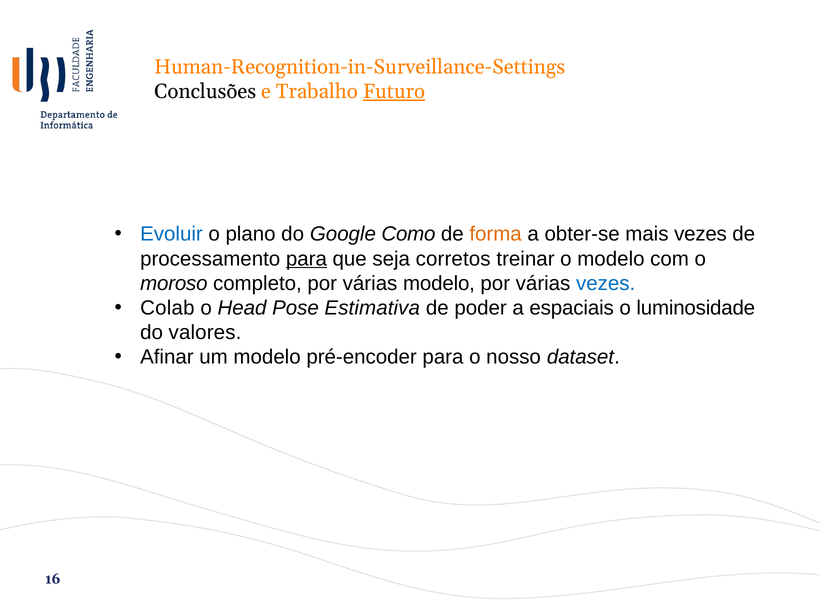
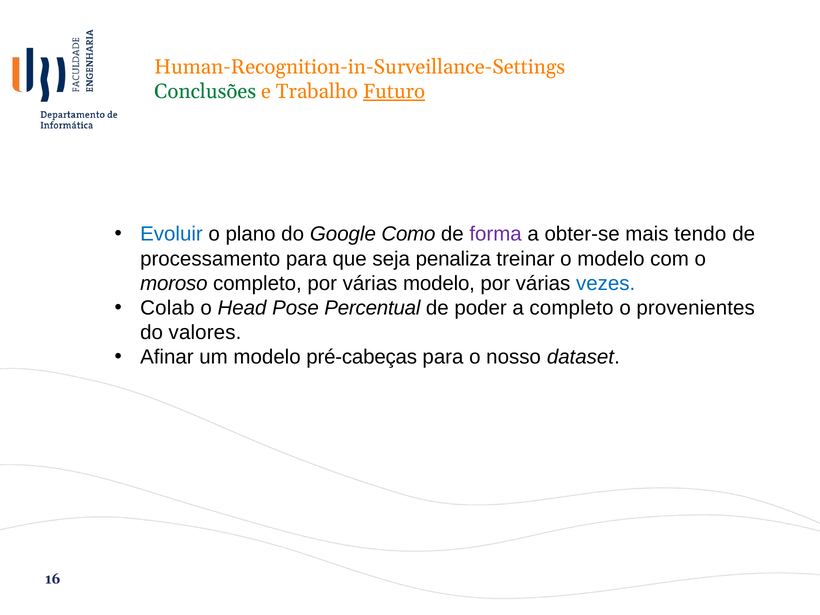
Conclusões colour: black -> green (205, 92)
forma colour: orange -> purple (496, 234)
mais vezes: vezes -> tendo (700, 234)
para underline: present -> none (306, 259)
corretos: corretos -> penaliza (453, 259)
Estimativa: Estimativa -> Percentual (372, 308)
a espaciais: espaciais -> completo (572, 308)
luminosidade: luminosidade -> provenientes (696, 308)
pré-encoder: pré-encoder -> pré-cabeças (362, 357)
